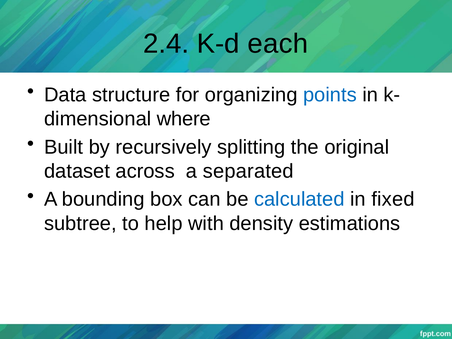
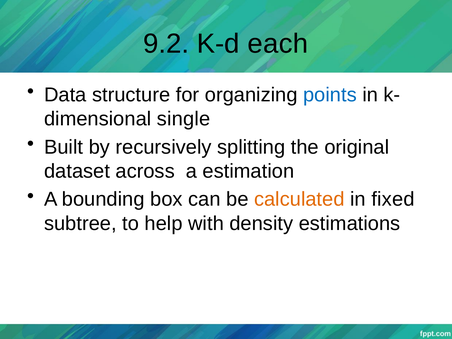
2.4: 2.4 -> 9.2 (166, 44)
where: where -> single (184, 119)
separated: separated -> estimation (248, 171)
calculated colour: blue -> orange (299, 199)
